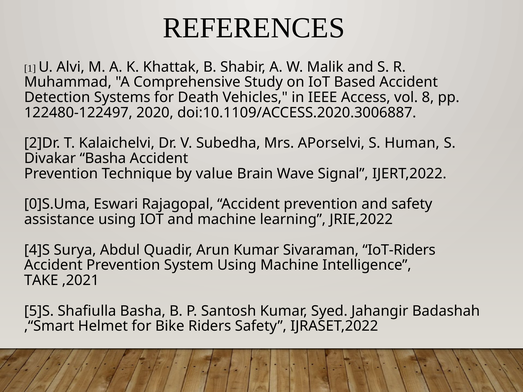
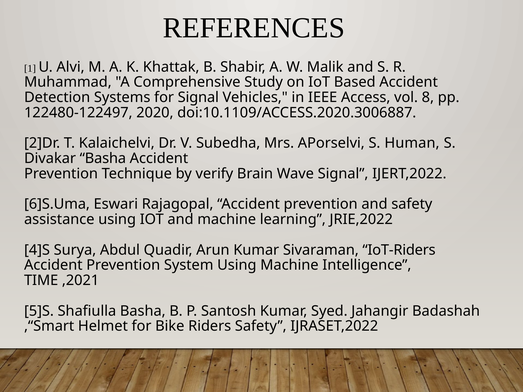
for Death: Death -> Signal (198, 97)
value: value -> verify (214, 174)
0]S.Uma: 0]S.Uma -> 6]S.Uma (57, 204)
TAKE: TAKE -> TIME (41, 281)
